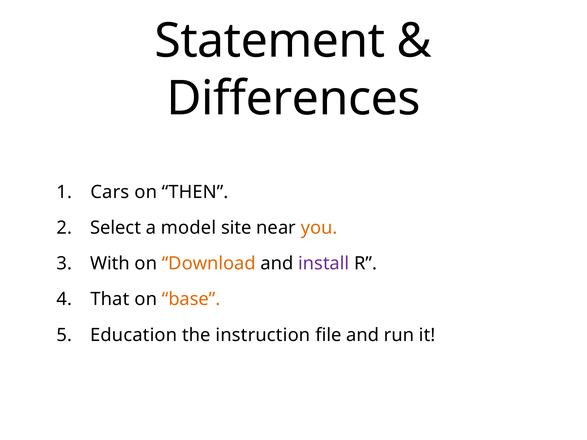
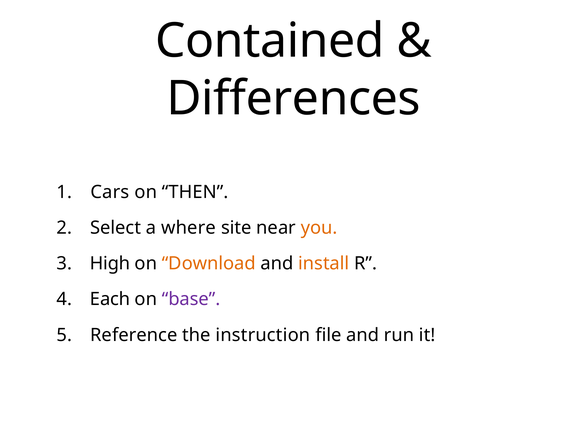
Statement: Statement -> Contained (270, 41)
model: model -> where (188, 228)
With: With -> High (110, 264)
install colour: purple -> orange (324, 264)
That: That -> Each (110, 299)
base colour: orange -> purple (191, 299)
Education: Education -> Reference (134, 335)
